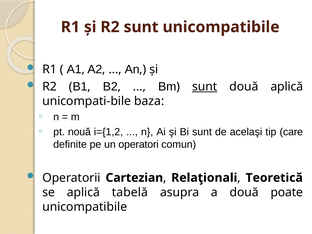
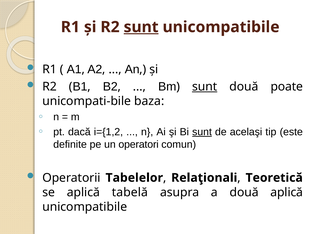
sunt underline: none -> present (141, 27)
două aplică: aplică -> poate (287, 87)
nouă: nouă -> dacă (79, 132)
sunt underline: none -> present (202, 132)
care: care -> este (291, 132)
Cartezian: Cartezian -> Tabelelor (134, 178)
două poate: poate -> aplică (287, 192)
